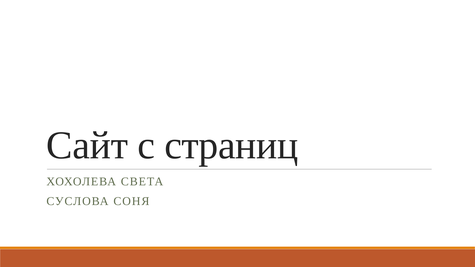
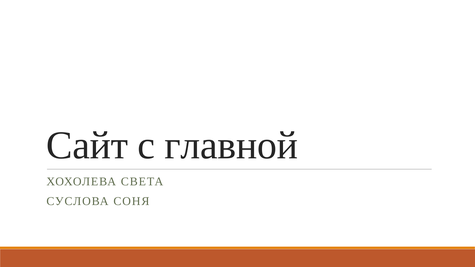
страниц: страниц -> главной (231, 146)
